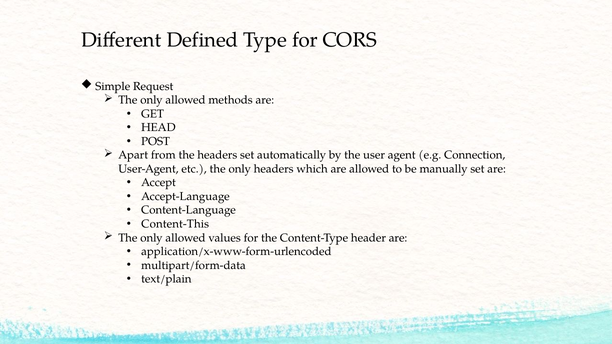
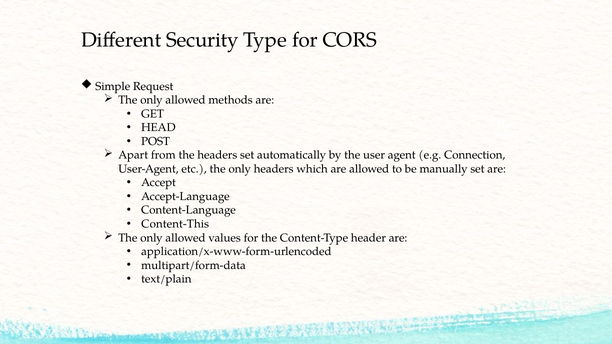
Defined: Defined -> Security (202, 40)
